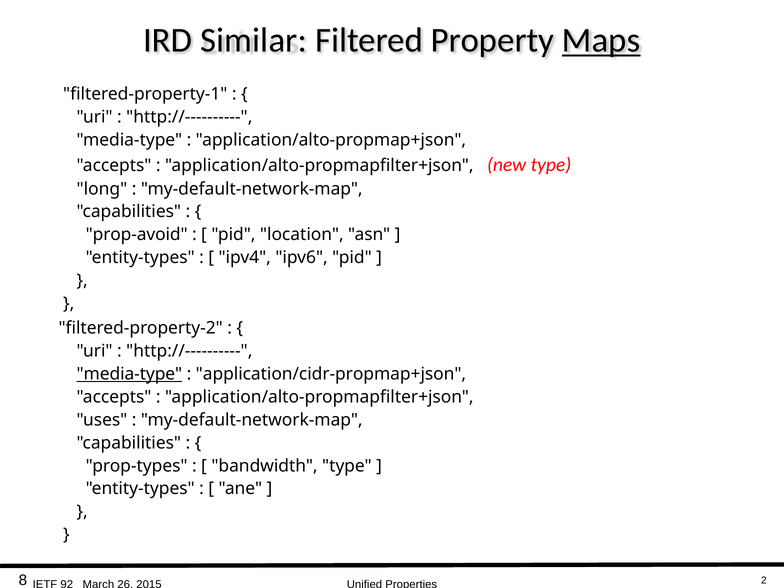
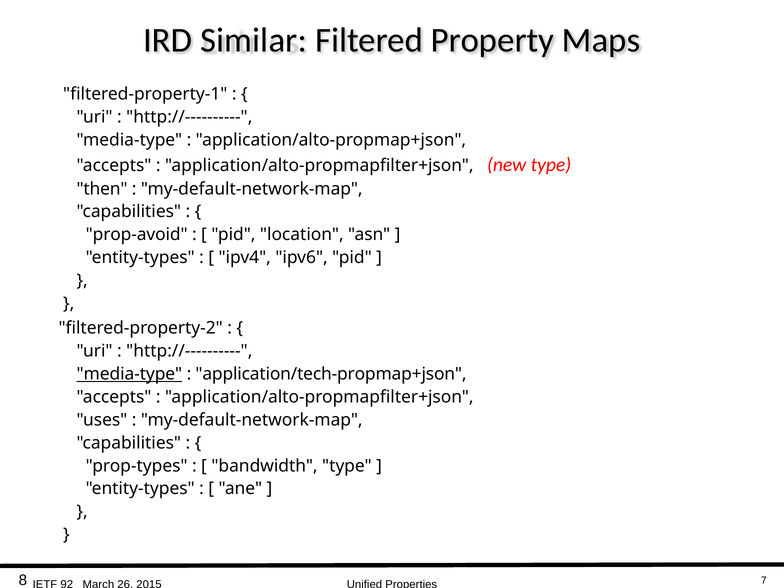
Maps underline: present -> none (601, 40)
long: long -> then (102, 189)
application/cidr-propmap+json: application/cidr-propmap+json -> application/tech-propmap+json (331, 374)
2: 2 -> 7 (764, 581)
